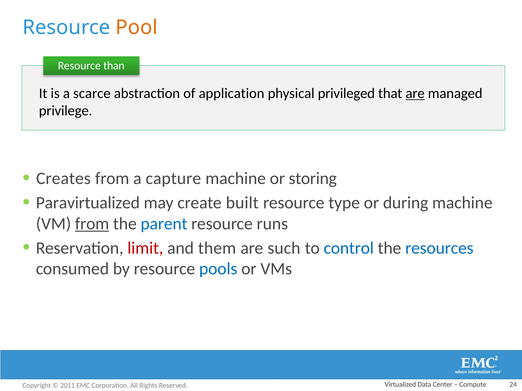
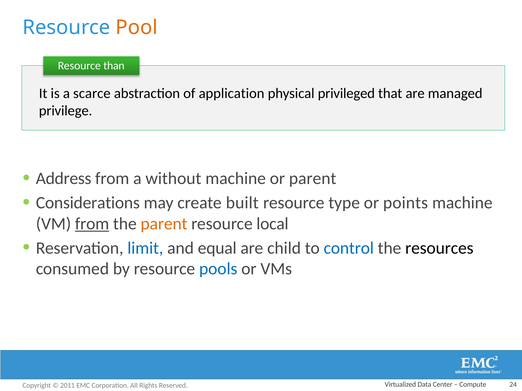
are underline: present -> none (415, 94)
Creates: Creates -> Address (64, 179)
capture: capture -> without (173, 179)
or storing: storing -> parent (313, 179)
Paravirtualized: Paravirtualized -> Considerations (88, 203)
during: during -> points (406, 203)
parent colour: blue -> orange (164, 224)
runs: runs -> local (272, 224)
limit colour: red -> blue (145, 248)
them: them -> equal (217, 248)
such: such -> child (284, 248)
resources colour: blue -> black (439, 248)
